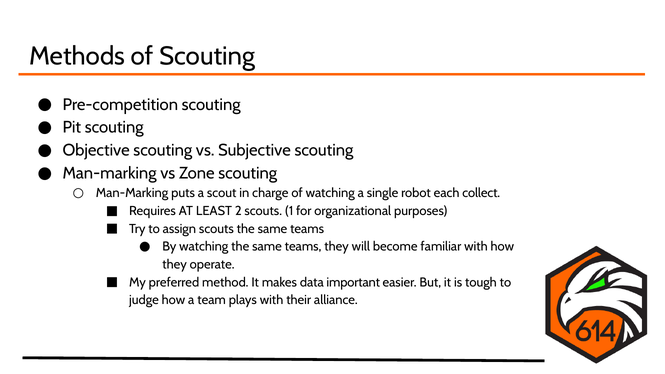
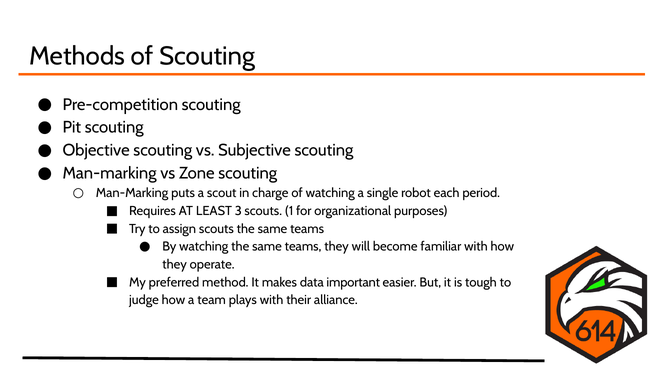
collect: collect -> period (481, 193)
2: 2 -> 3 (238, 211)
